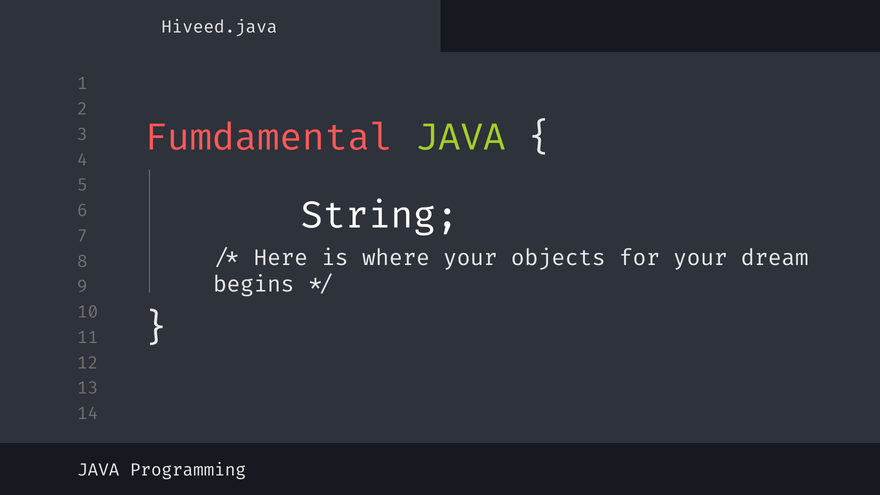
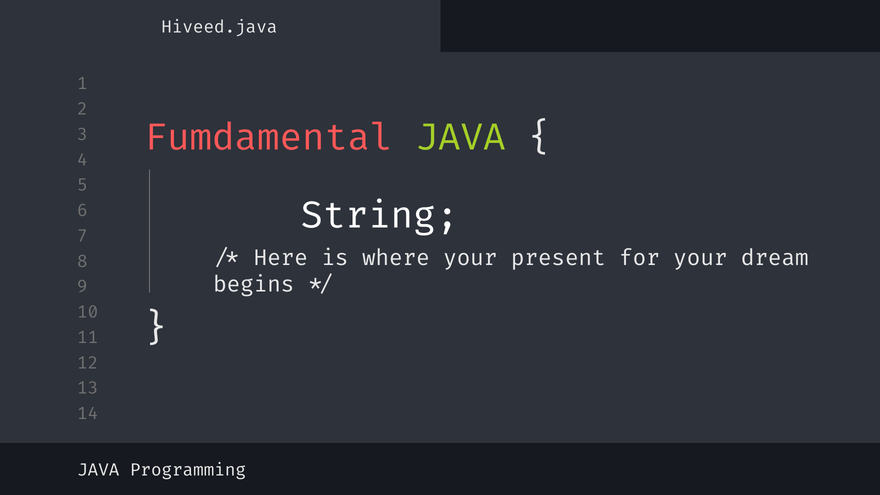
objects: objects -> present (558, 258)
